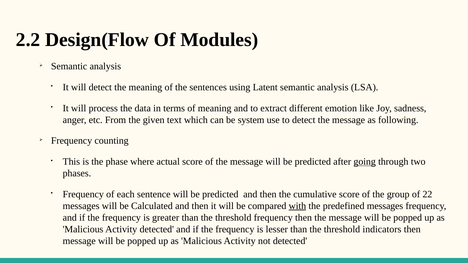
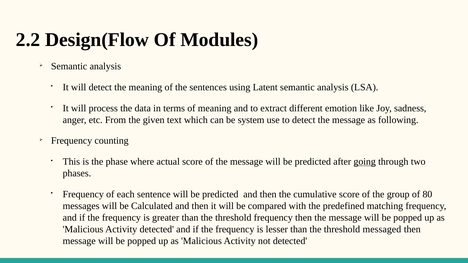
22: 22 -> 80 (427, 194)
with underline: present -> none (297, 206)
predefined messages: messages -> matching (385, 206)
indicators: indicators -> messaged (382, 230)
